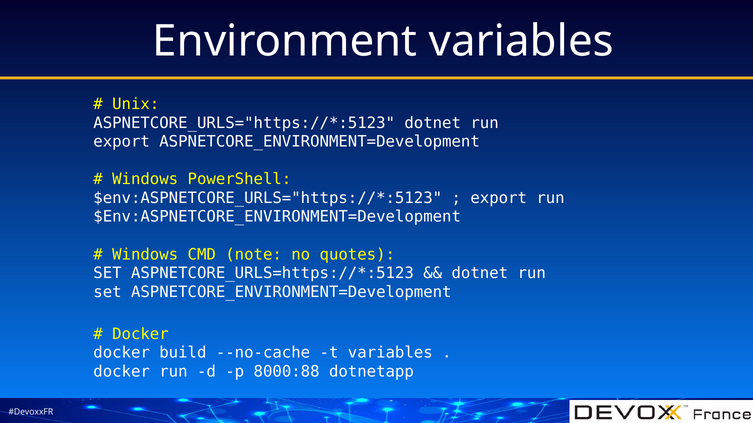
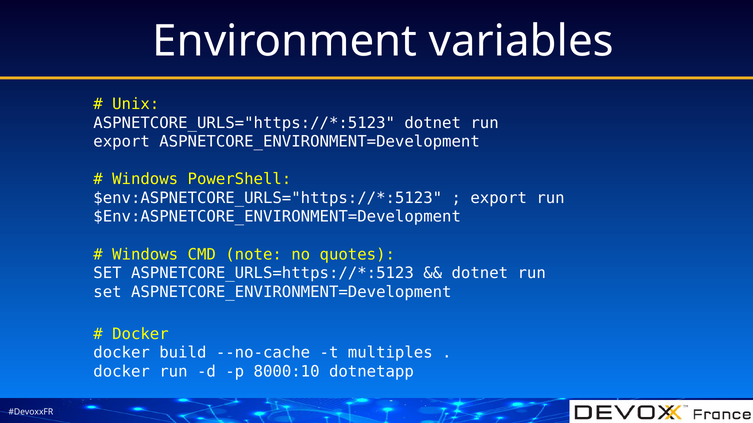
t variables: variables -> multiples (390, 353)
8000:88: 8000:88 -> 8000:10 (287, 372)
